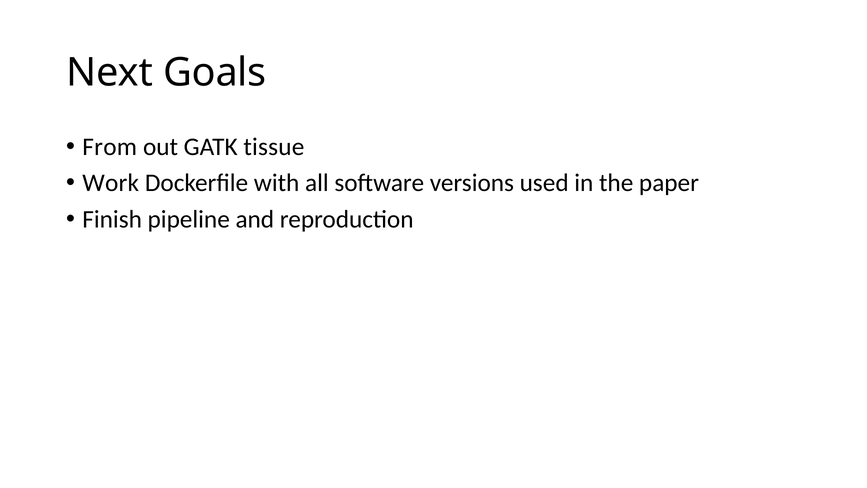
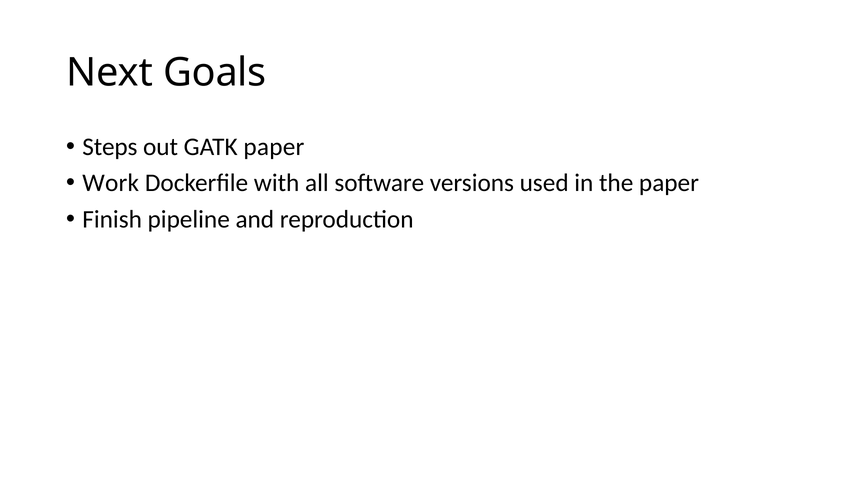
From: From -> Steps (110, 147)
GATK tissue: tissue -> paper (274, 147)
